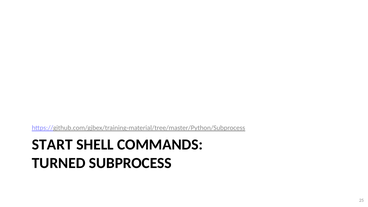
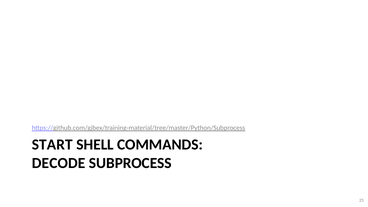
TURNED: TURNED -> DECODE (59, 163)
